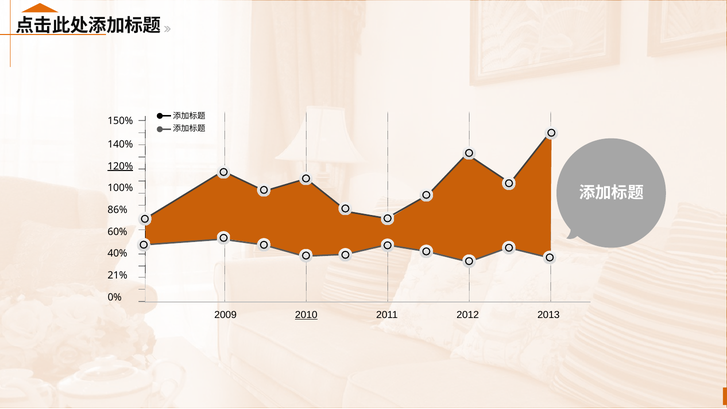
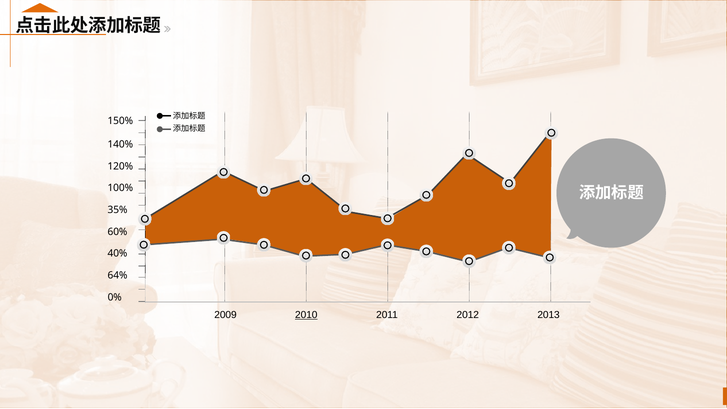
120% underline: present -> none (120, 166)
86%: 86% -> 35% (118, 210)
21%: 21% -> 64% (118, 275)
